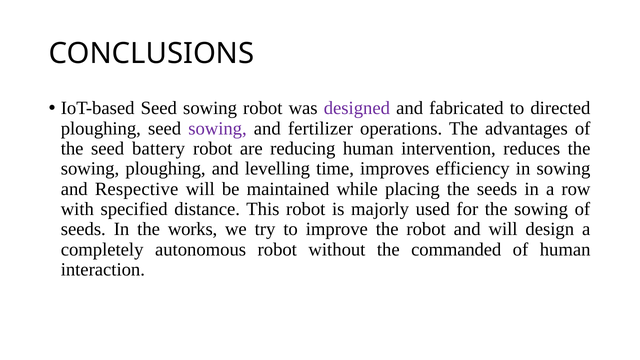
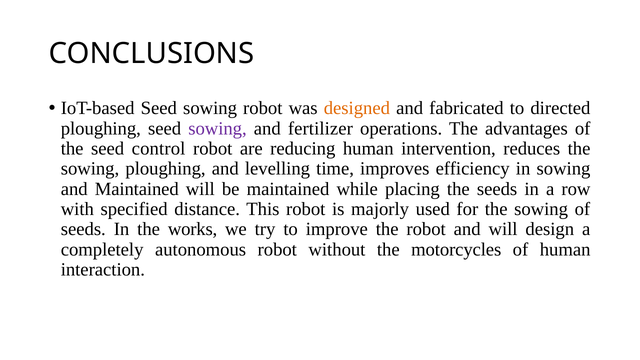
designed colour: purple -> orange (357, 108)
battery: battery -> control (159, 149)
and Respective: Respective -> Maintained (137, 189)
commanded: commanded -> motorcycles (456, 249)
